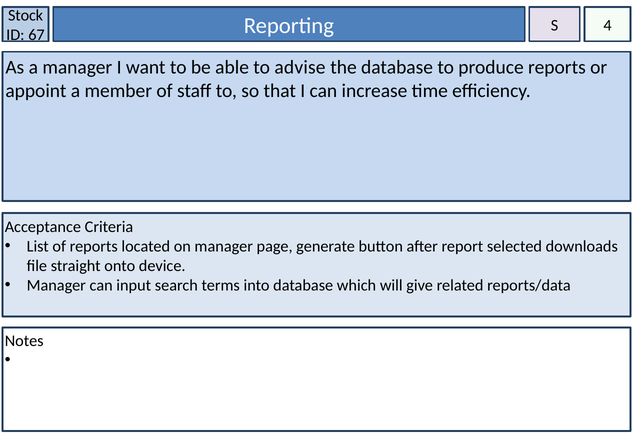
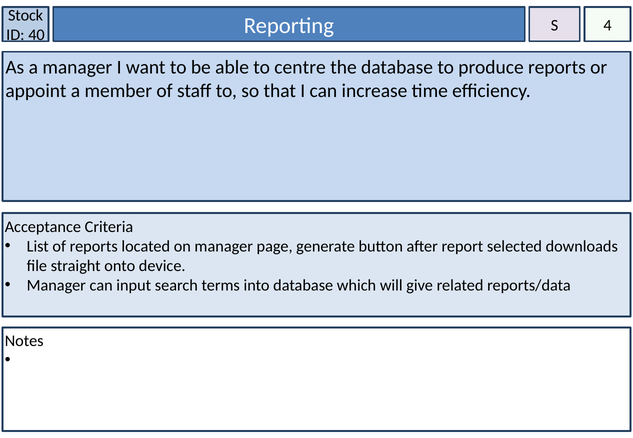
67: 67 -> 40 (36, 35)
advise: advise -> centre (300, 68)
